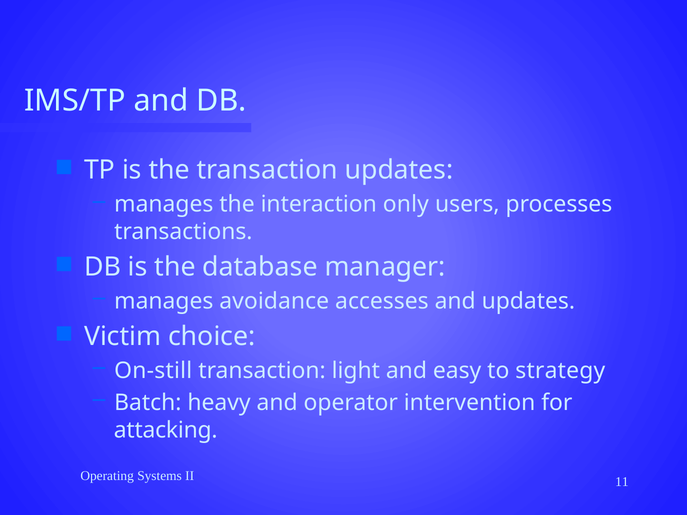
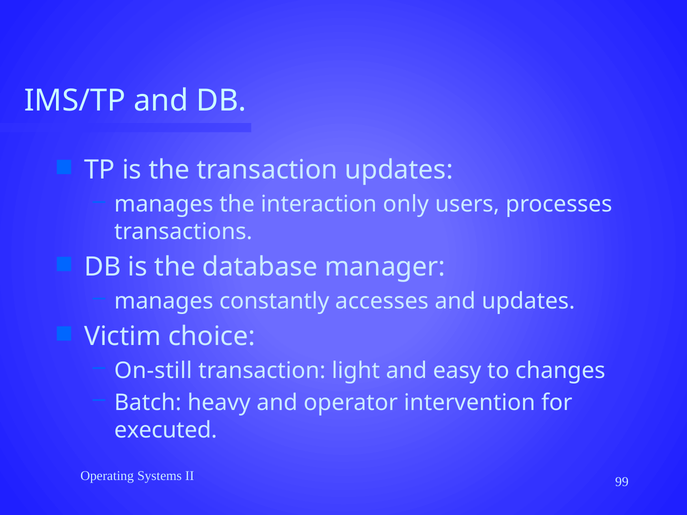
avoidance: avoidance -> constantly (274, 301)
strategy: strategy -> changes (560, 371)
attacking: attacking -> executed (166, 430)
11: 11 -> 99 (622, 482)
